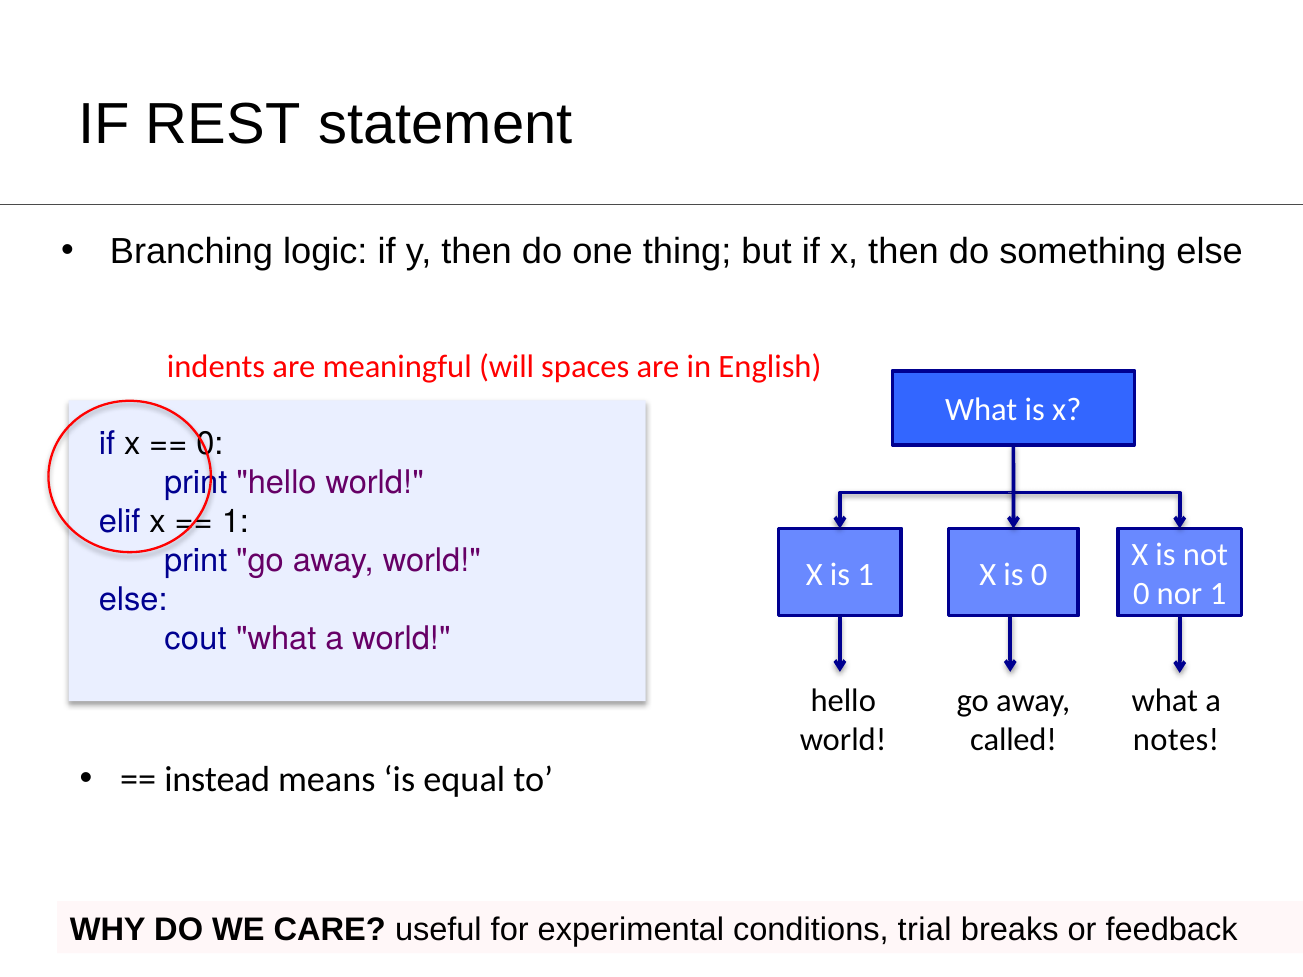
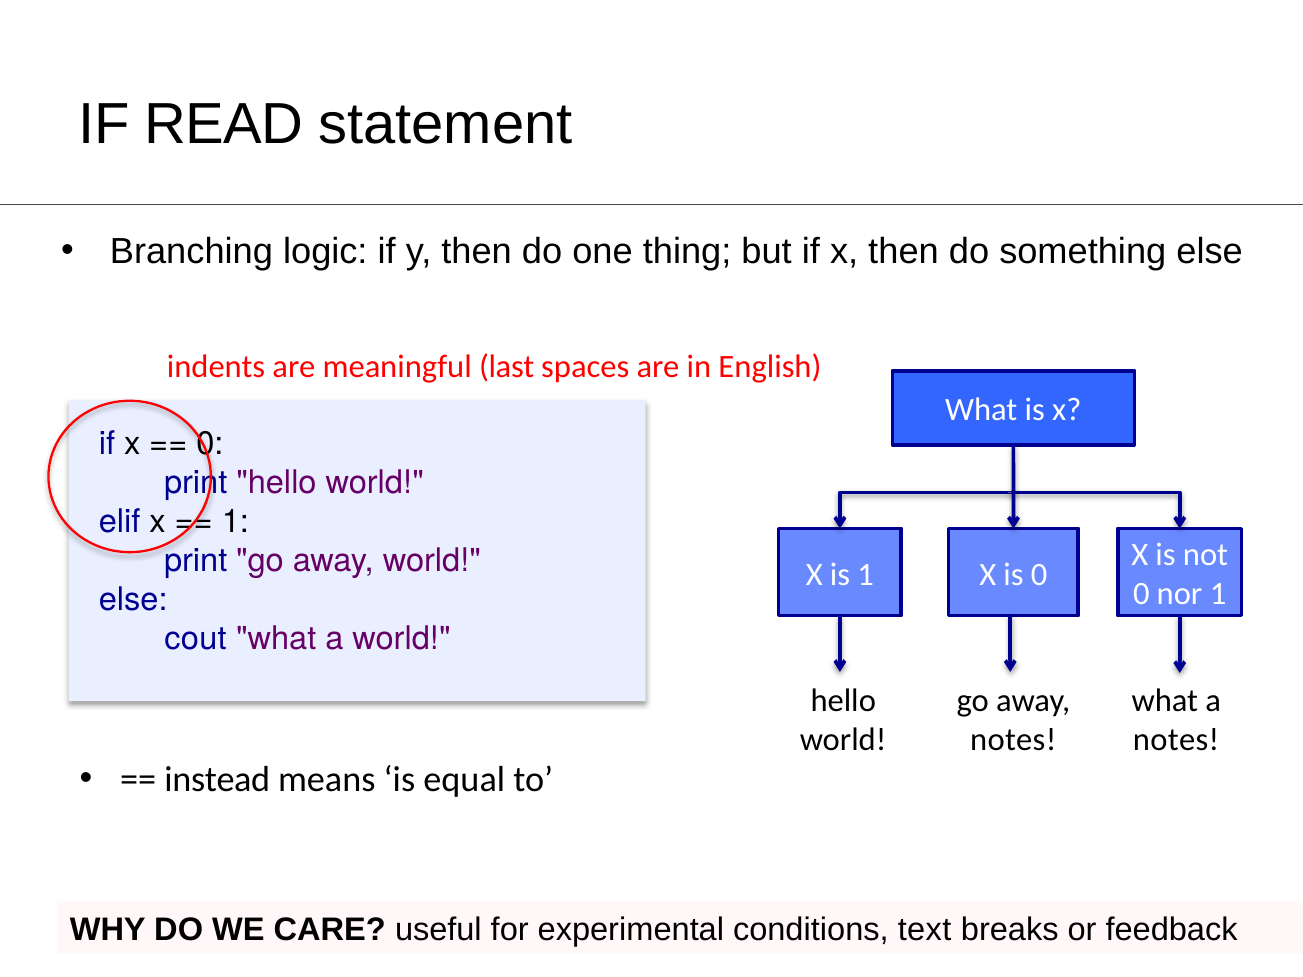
REST: REST -> READ (224, 125)
will: will -> last (507, 367)
called: called -> notes (1013, 740)
trial: trial -> text (925, 930)
